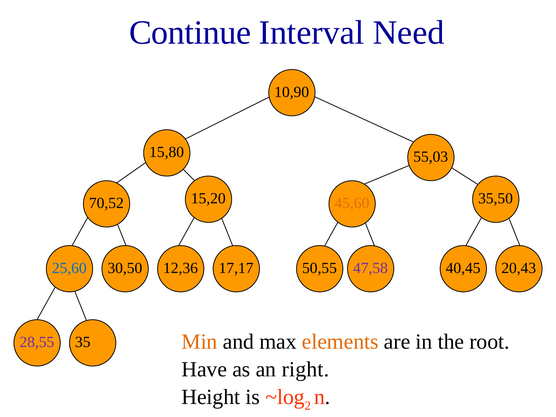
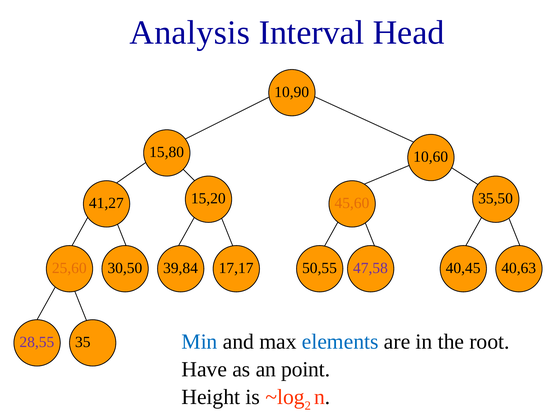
Continue: Continue -> Analysis (190, 32)
Need: Need -> Head (409, 32)
55,03: 55,03 -> 10,60 (431, 157)
70,52: 70,52 -> 41,27 (106, 203)
25,60 colour: blue -> orange (69, 268)
12,36: 12,36 -> 39,84 (181, 268)
20,43: 20,43 -> 40,63 (519, 268)
Min colour: orange -> blue (199, 342)
elements colour: orange -> blue (340, 342)
right: right -> point (306, 369)
